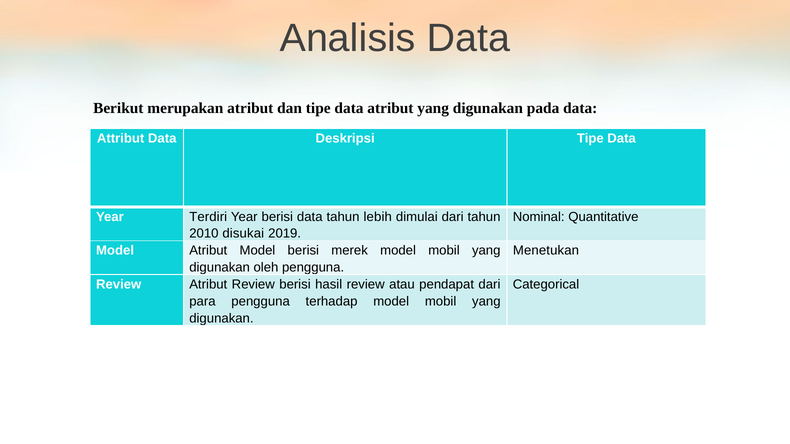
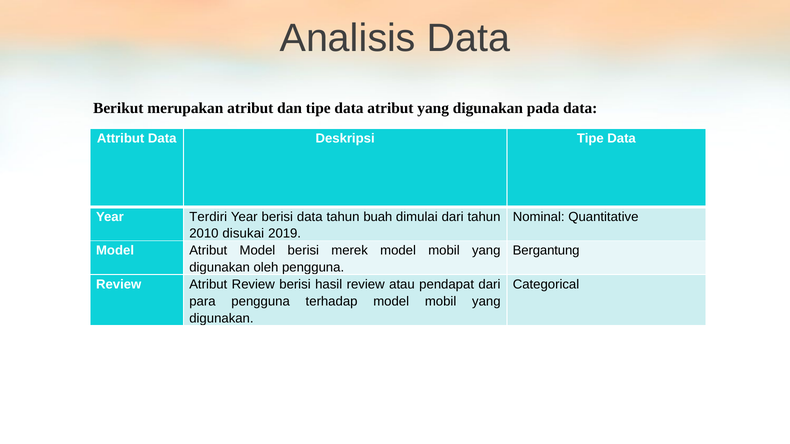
lebih: lebih -> buah (378, 217)
Menetukan: Menetukan -> Bergantung (546, 251)
